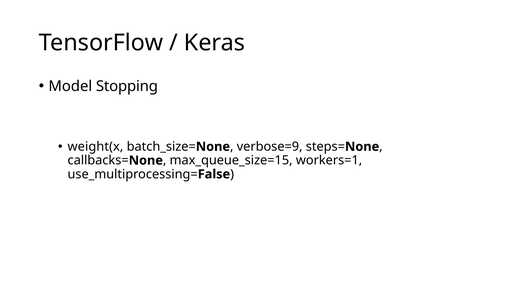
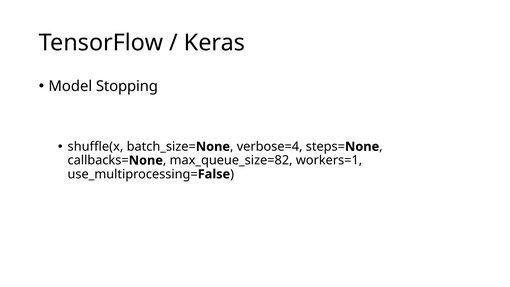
weight(x: weight(x -> shuffle(x (95, 147)
verbose=9: verbose=9 -> verbose=4 (270, 147)
max_queue_size=15: max_queue_size=15 -> max_queue_size=82 (231, 160)
